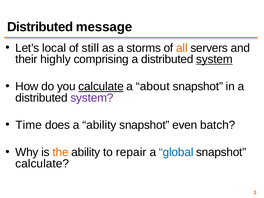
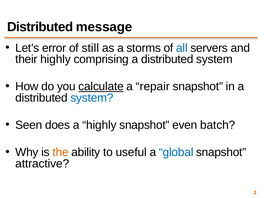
local: local -> error (54, 48)
all colour: orange -> blue (182, 48)
system underline: present -> none (214, 59)
about: about -> repair (153, 87)
system colour: purple -> blue (92, 98)
Time: Time -> Seen (29, 125)
a ability: ability -> highly (99, 125)
repair: repair -> useful (131, 152)
calculate: calculate -> attractive (42, 164)
